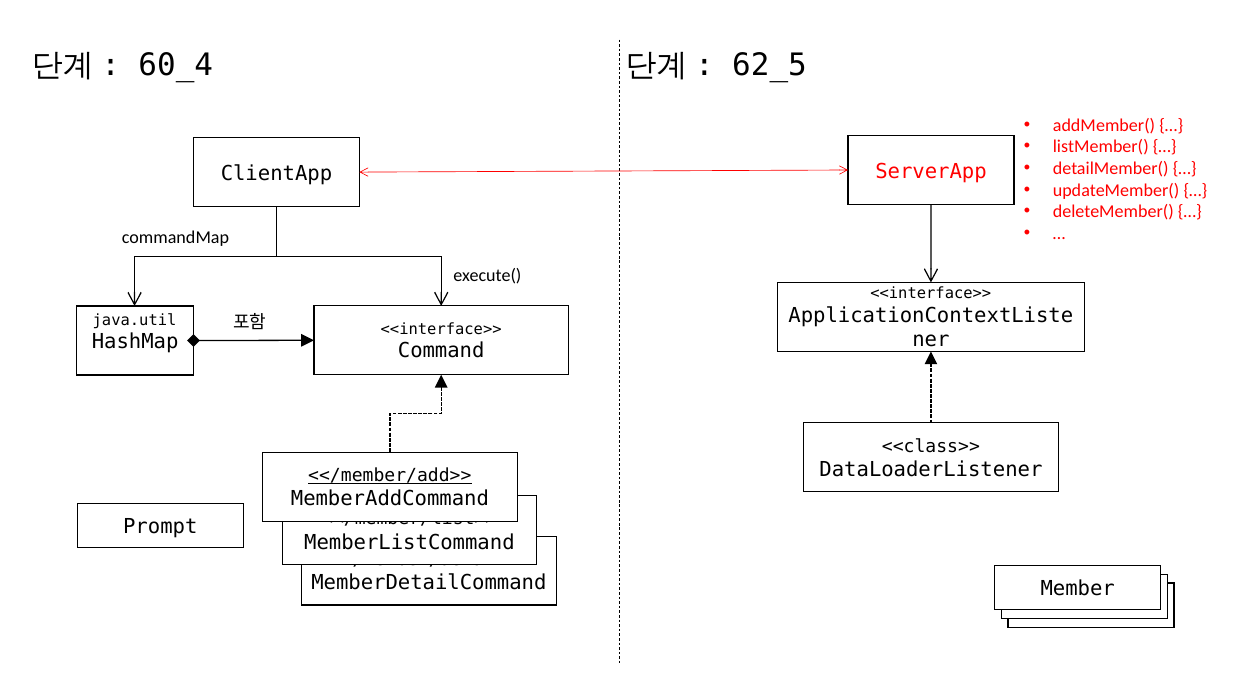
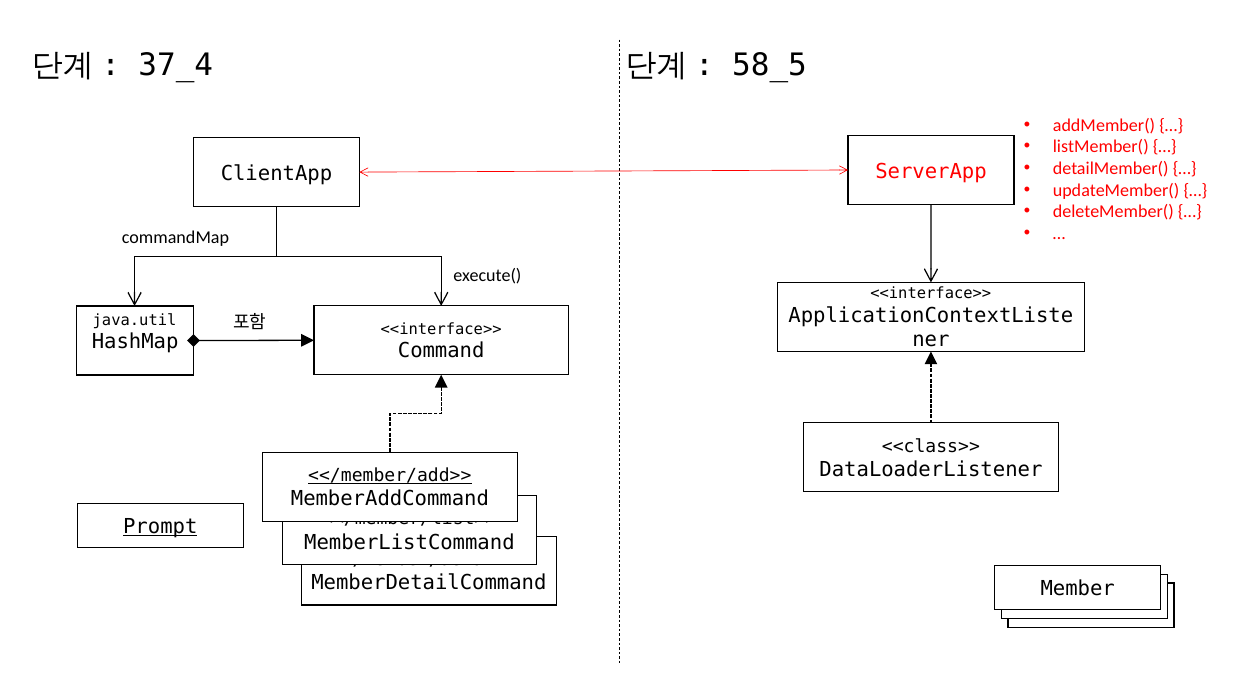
60_4: 60_4 -> 37_4 (176, 65)
62_5: 62_5 -> 58_5 (770, 65)
Prompt underline: none -> present (160, 527)
